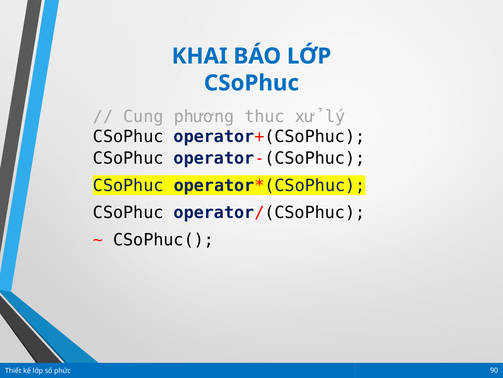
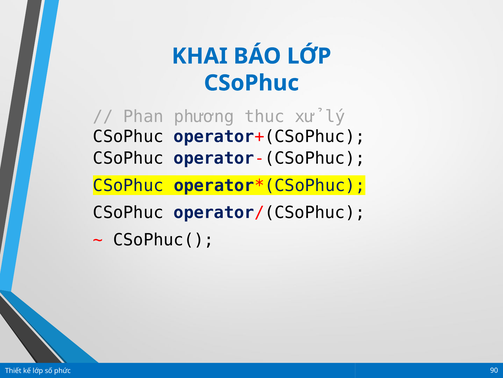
Cung: Cung -> Phan (143, 116)
